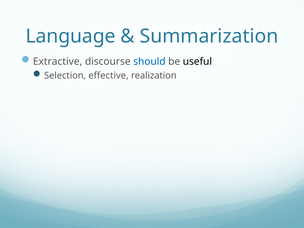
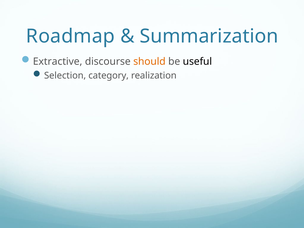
Language: Language -> Roadmap (70, 36)
should colour: blue -> orange (149, 62)
effective: effective -> category (109, 76)
